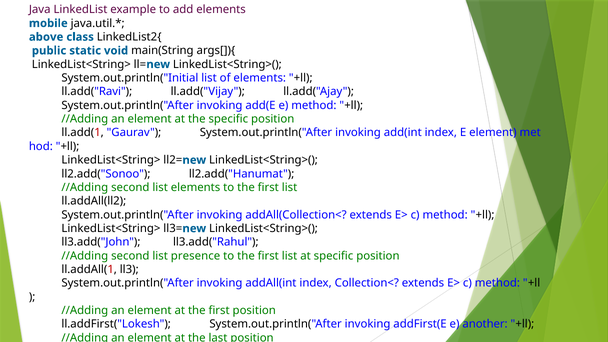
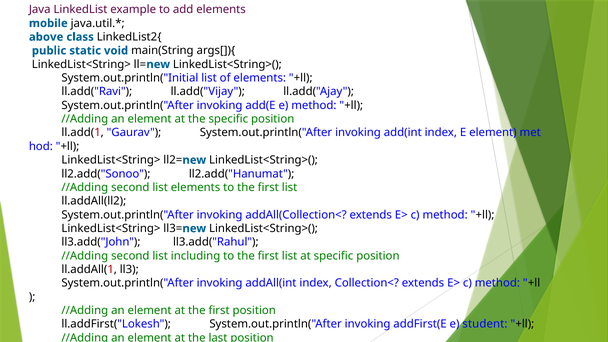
presence: presence -> including (196, 256)
another: another -> student (485, 324)
